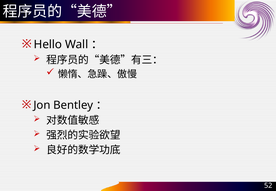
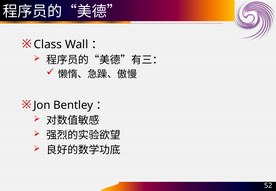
Hello: Hello -> Class (48, 45)
